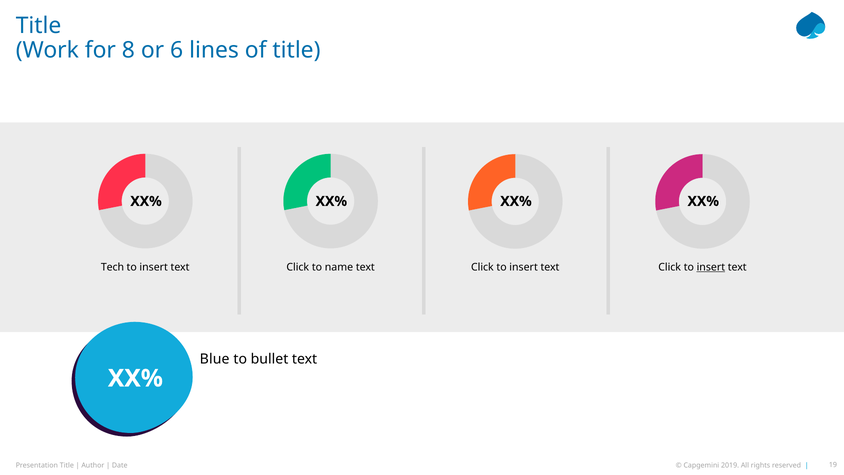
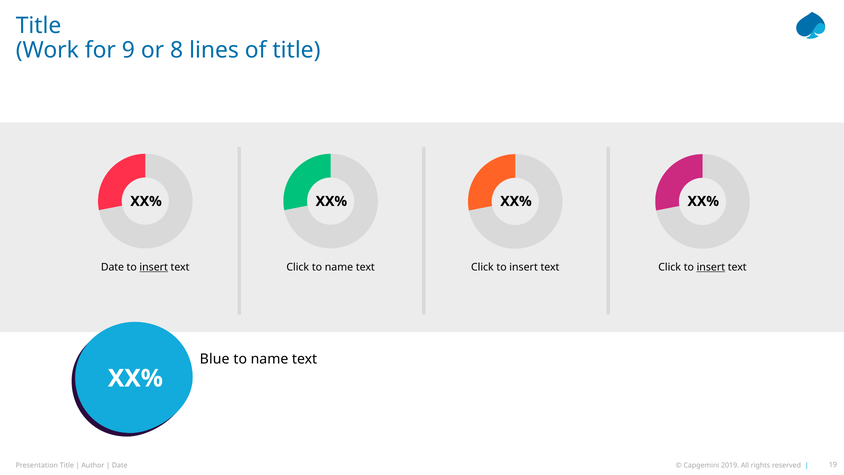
8: 8 -> 9 (128, 50)
6: 6 -> 8 (177, 50)
Tech: Tech -> Date (112, 267)
insert underline: none -> present (154, 267)
bullet: bullet -> name (270, 359)
